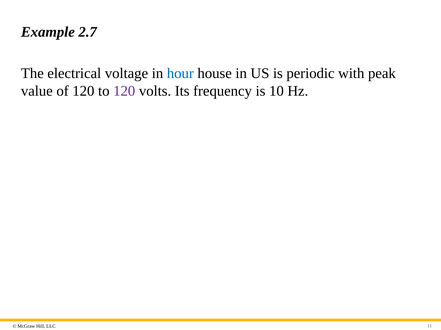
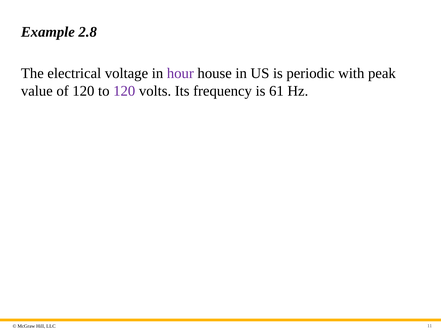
2.7: 2.7 -> 2.8 (88, 32)
hour colour: blue -> purple (180, 74)
10: 10 -> 61 (276, 91)
